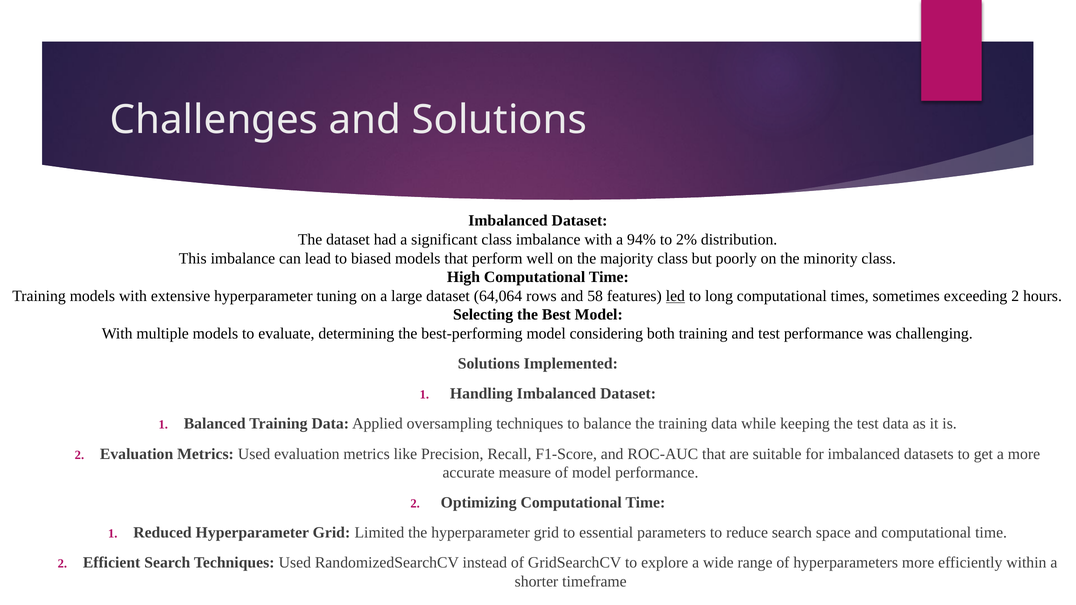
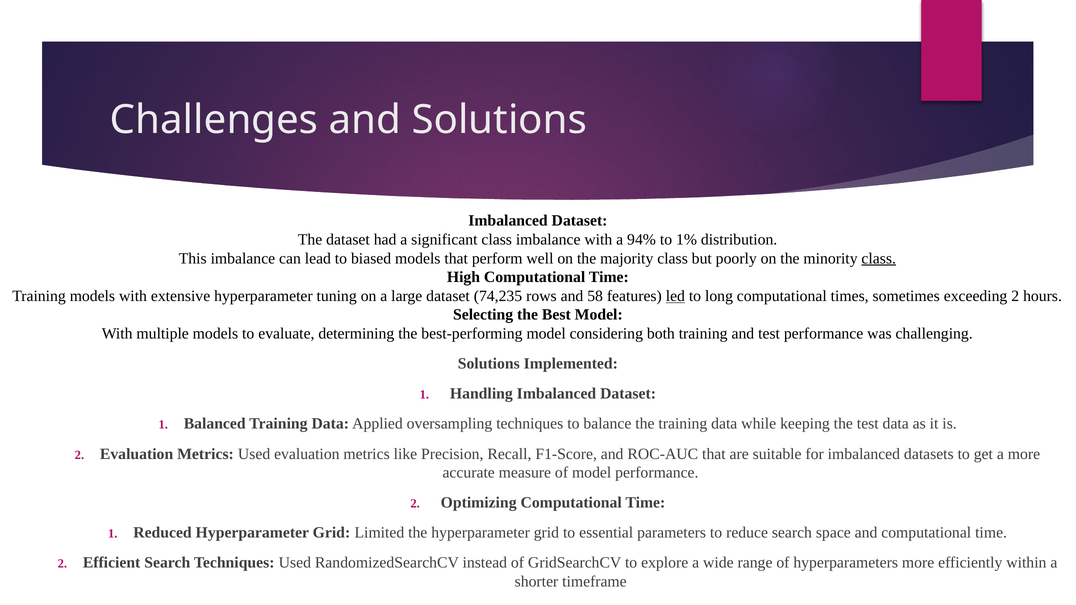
2%: 2% -> 1% (686, 240)
class underline: none -> present (879, 258)
64,064: 64,064 -> 74,235 (498, 296)
